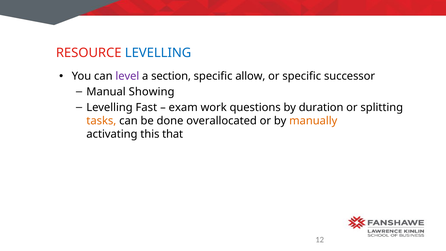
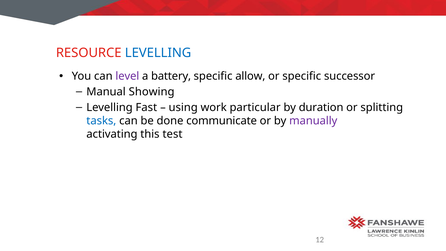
section: section -> battery (171, 76)
exam: exam -> using (183, 107)
questions: questions -> particular (255, 107)
tasks colour: orange -> blue (101, 121)
overallocated: overallocated -> communicate (222, 121)
manually colour: orange -> purple (313, 121)
that: that -> test (173, 134)
